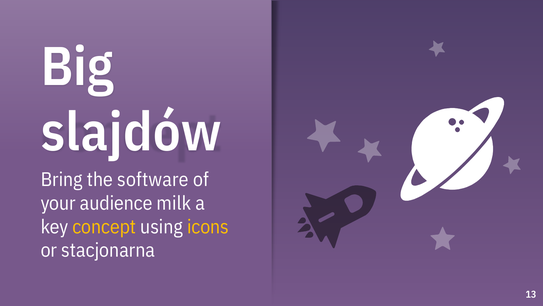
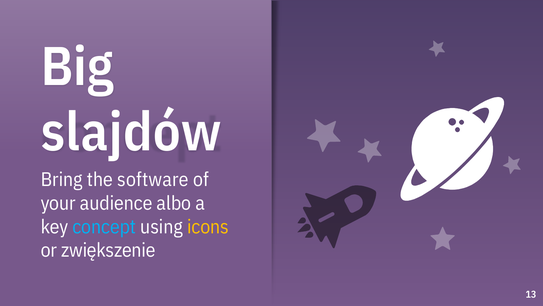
milk: milk -> albo (174, 203)
concept colour: yellow -> light blue (104, 227)
stacjonarna: stacjonarna -> zwiększenie (108, 250)
